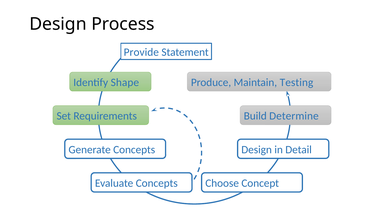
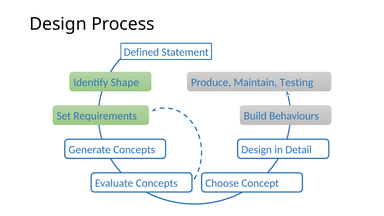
Provide: Provide -> Defined (141, 52)
Determine: Determine -> Behaviours (294, 116)
